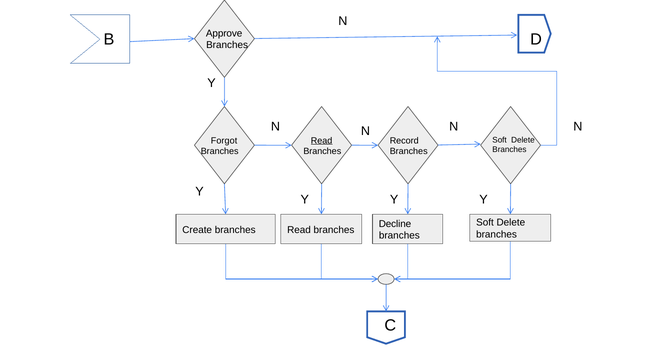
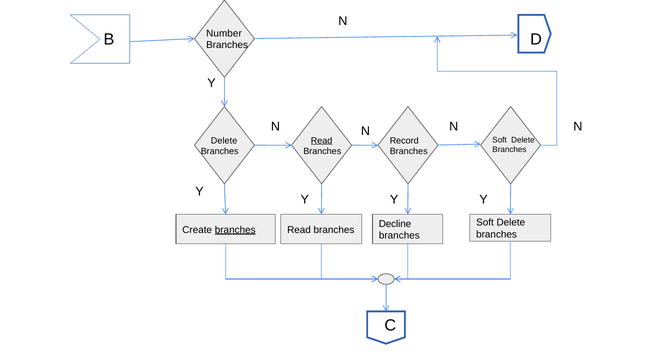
Approve: Approve -> Number (224, 33)
Forgot: Forgot -> Delete (224, 141)
branches underline: none -> present (235, 230)
